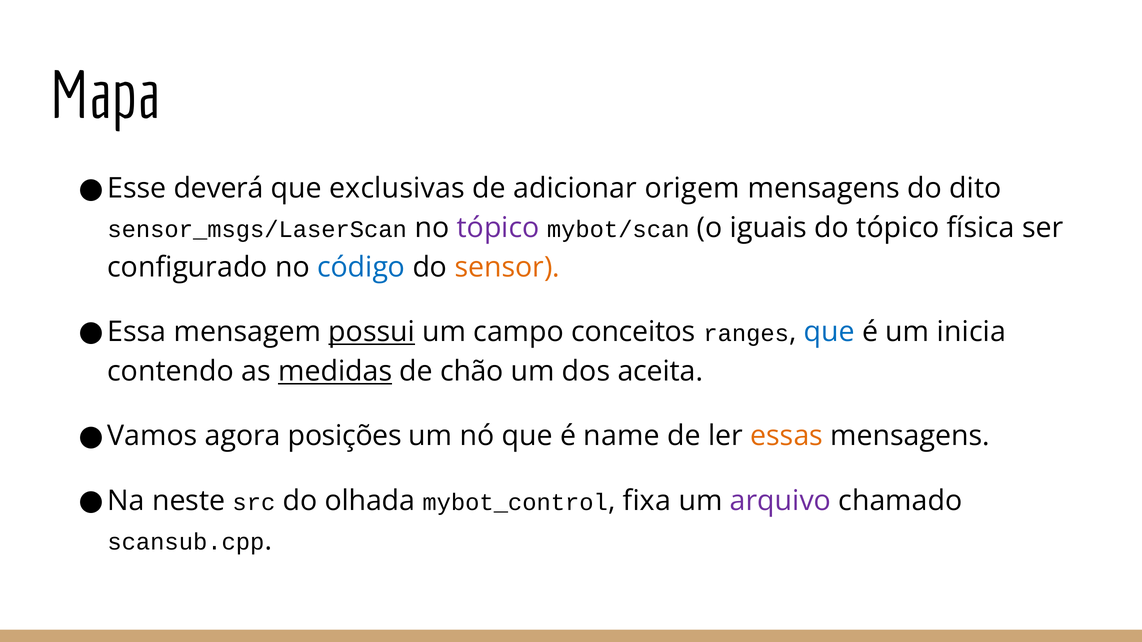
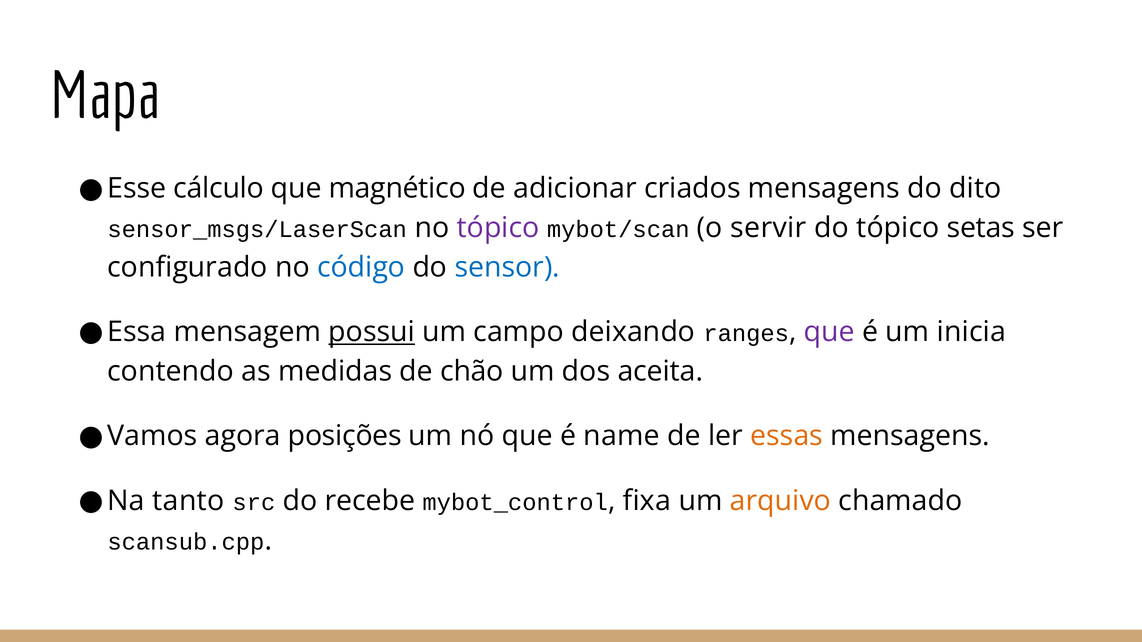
deverá: deverá -> cálculo (219, 189)
exclusivas: exclusivas -> magnético (397, 189)
origem: origem -> criados (692, 189)
iguais: iguais -> servir (768, 228)
física: física -> setas (981, 228)
sensor colour: orange -> blue (507, 267)
conceitos: conceitos -> deixando (633, 332)
que colour: blue -> purple (829, 332)
medidas underline: present -> none (335, 372)
neste: neste -> tanto (188, 501)
olhada: olhada -> recebe (370, 501)
arquivo colour: purple -> orange (781, 501)
